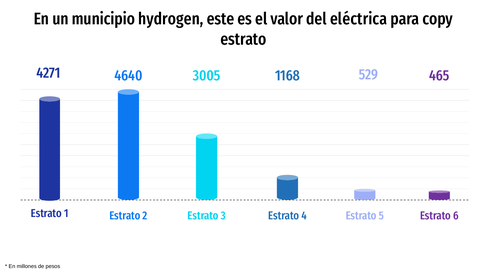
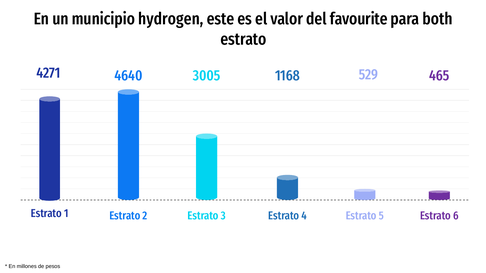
eléctrica: eléctrica -> favourite (359, 19)
copy: copy -> both (438, 19)
